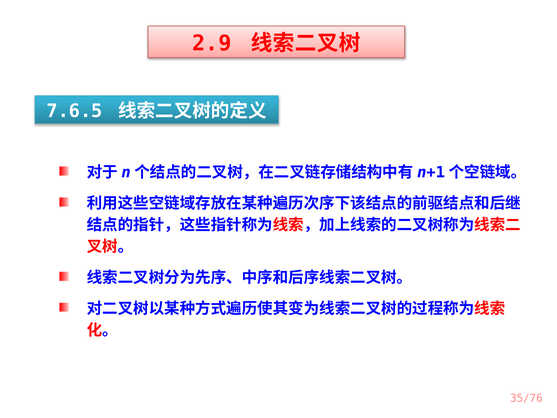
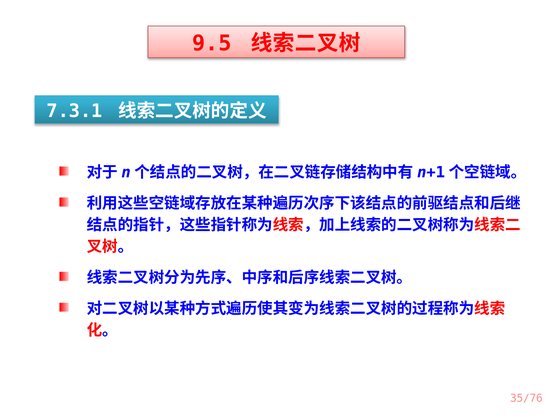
2.9: 2.9 -> 9.5 (212, 43)
7.6.5: 7.6.5 -> 7.3.1 (75, 111)
